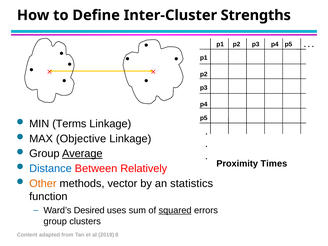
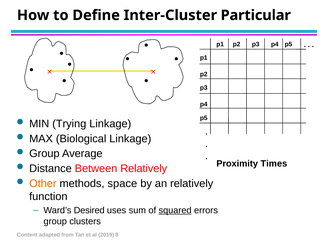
Strengths: Strengths -> Particular (256, 15)
Terms: Terms -> Trying (69, 124)
Objective: Objective -> Biological (81, 139)
Average underline: present -> none (82, 154)
Distance colour: blue -> black (50, 169)
vector: vector -> space (122, 184)
an statistics: statistics -> relatively (192, 184)
